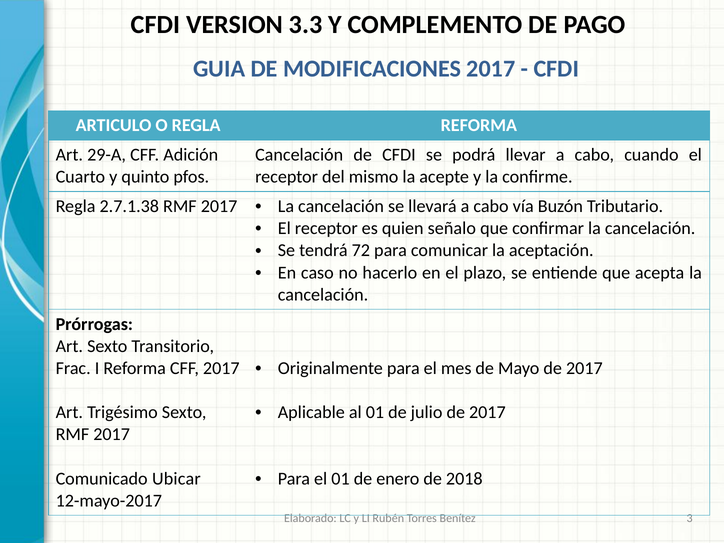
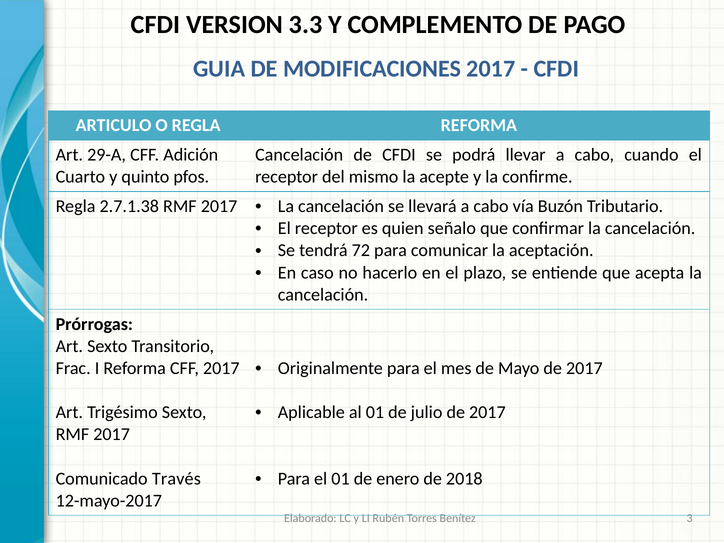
Ubicar: Ubicar -> Través (176, 479)
